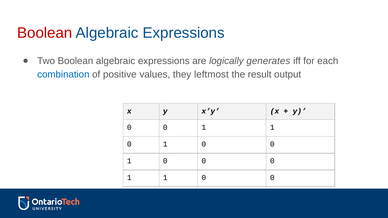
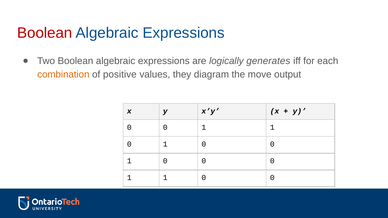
combination colour: blue -> orange (63, 74)
leftmost: leftmost -> diagram (211, 74)
result: result -> move (260, 74)
